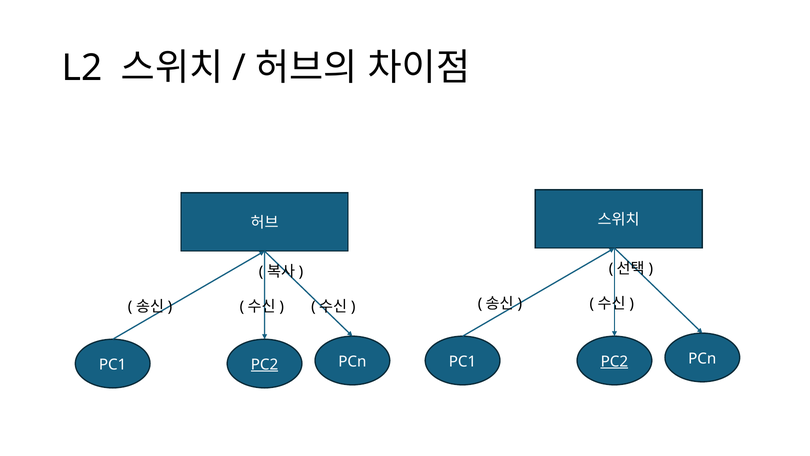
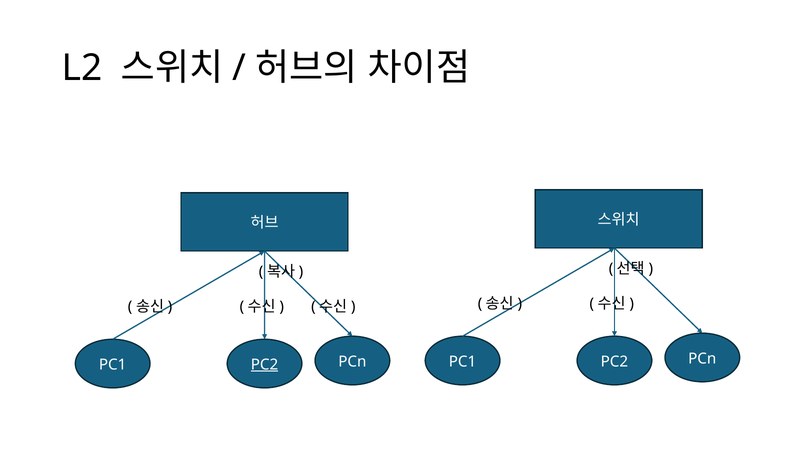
PC2 underline: present -> none (614, 361)
